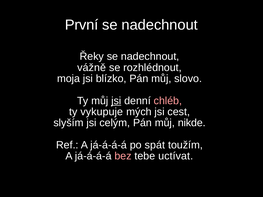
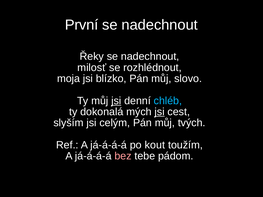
vážně: vážně -> milosť (92, 68)
chléb colour: pink -> light blue (168, 101)
vykupuje: vykupuje -> dokonalá (102, 112)
jsi underline: none -> present (160, 112)
nikde: nikde -> tvých (192, 123)
spát: spát -> kout (155, 145)
uctívat: uctívat -> pádom (176, 156)
